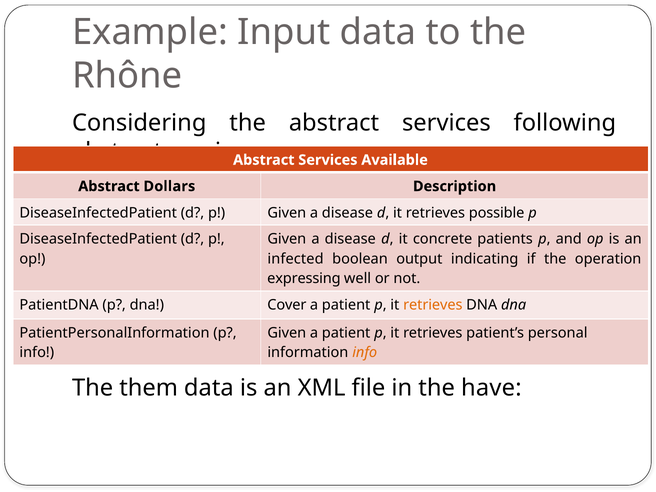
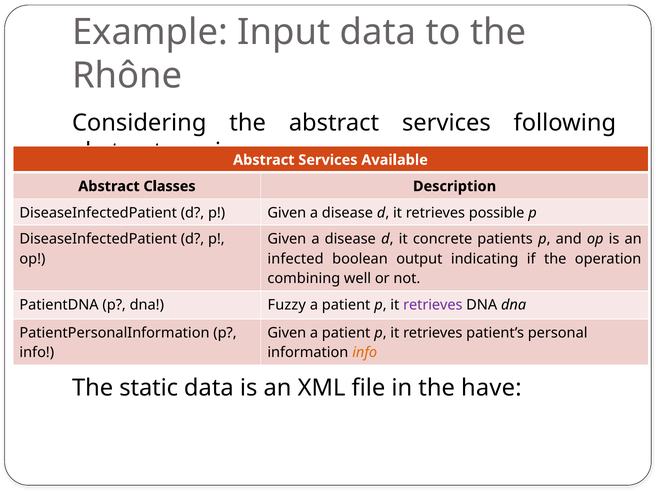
Dollars: Dollars -> Classes (169, 186)
expressing: expressing -> combining (304, 279)
Cover: Cover -> Fuzzy (287, 305)
retrieves colour: orange -> purple (433, 305)
them: them -> static (149, 388)
